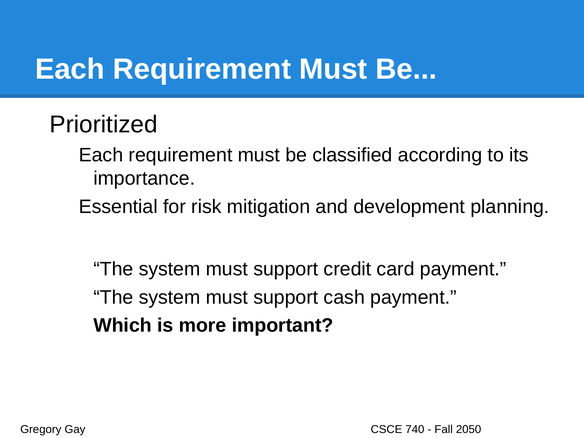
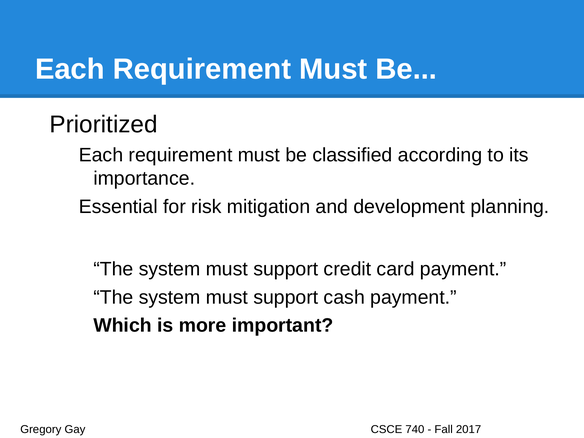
2050: 2050 -> 2017 (469, 429)
